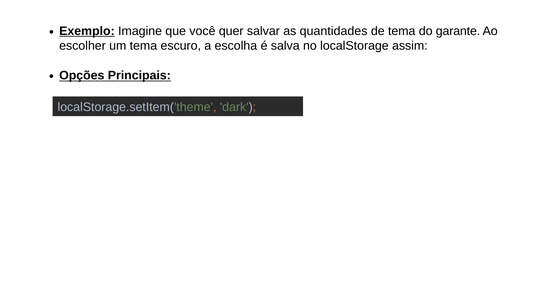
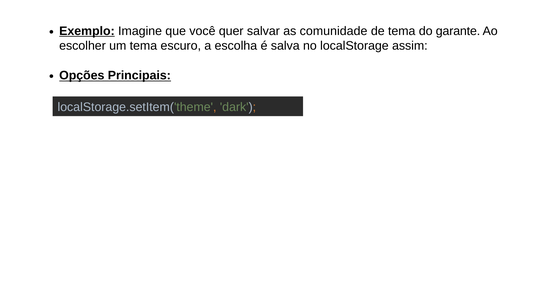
quantidades: quantidades -> comunidade (334, 31)
